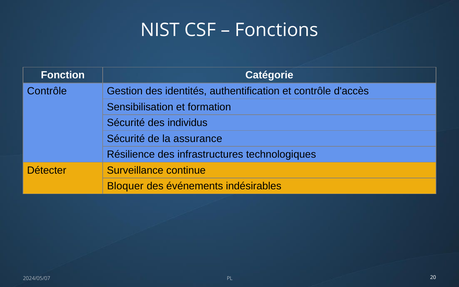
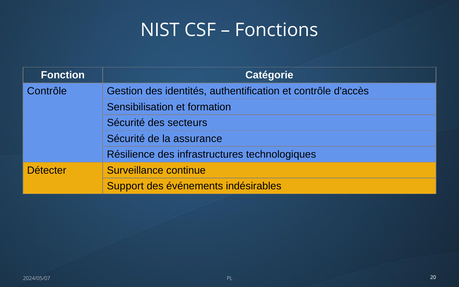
individus: individus -> secteurs (187, 123)
Bloquer: Bloquer -> Support (125, 186)
